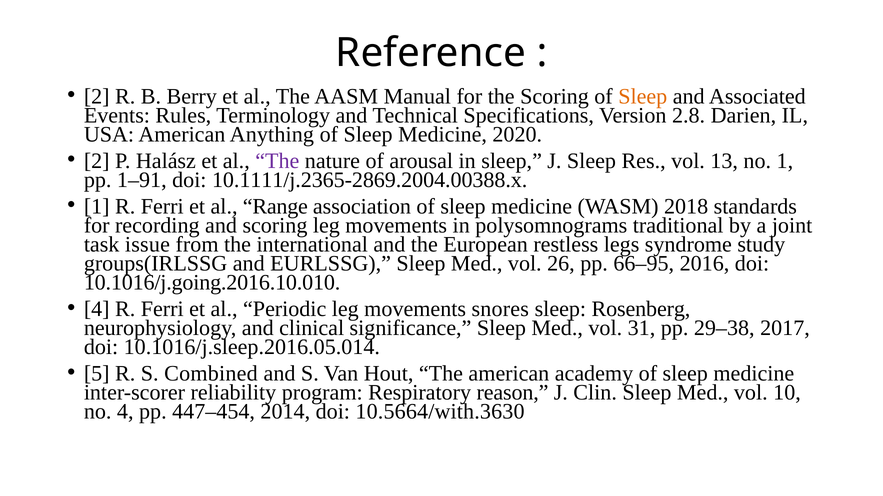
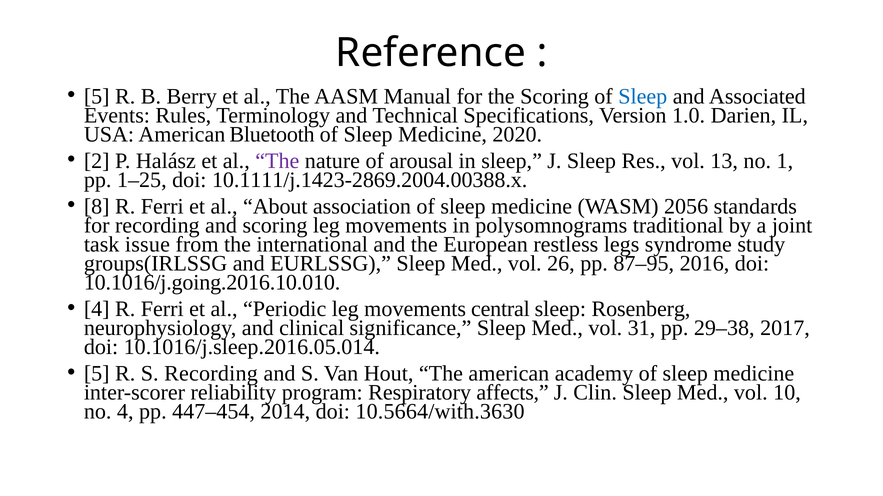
2: 2 -> 5 (97, 96)
Sleep colour: orange -> blue (643, 96)
2.8: 2.8 -> 1.0 (689, 116)
Anything: Anything -> Bluetooth (272, 135)
1–91: 1–91 -> 1–25 (142, 180)
10.1111/j.2365-2869.2004.00388.x: 10.1111/j.2365-2869.2004.00388.x -> 10.1111/j.1423-2869.2004.00388.x (370, 180)
1: 1 -> 8 (97, 207)
Range: Range -> About (275, 207)
2018: 2018 -> 2056 (686, 207)
66–95: 66–95 -> 87–95 (644, 264)
snores: snores -> central (500, 309)
S Combined: Combined -> Recording (211, 374)
reason: reason -> affects (513, 393)
